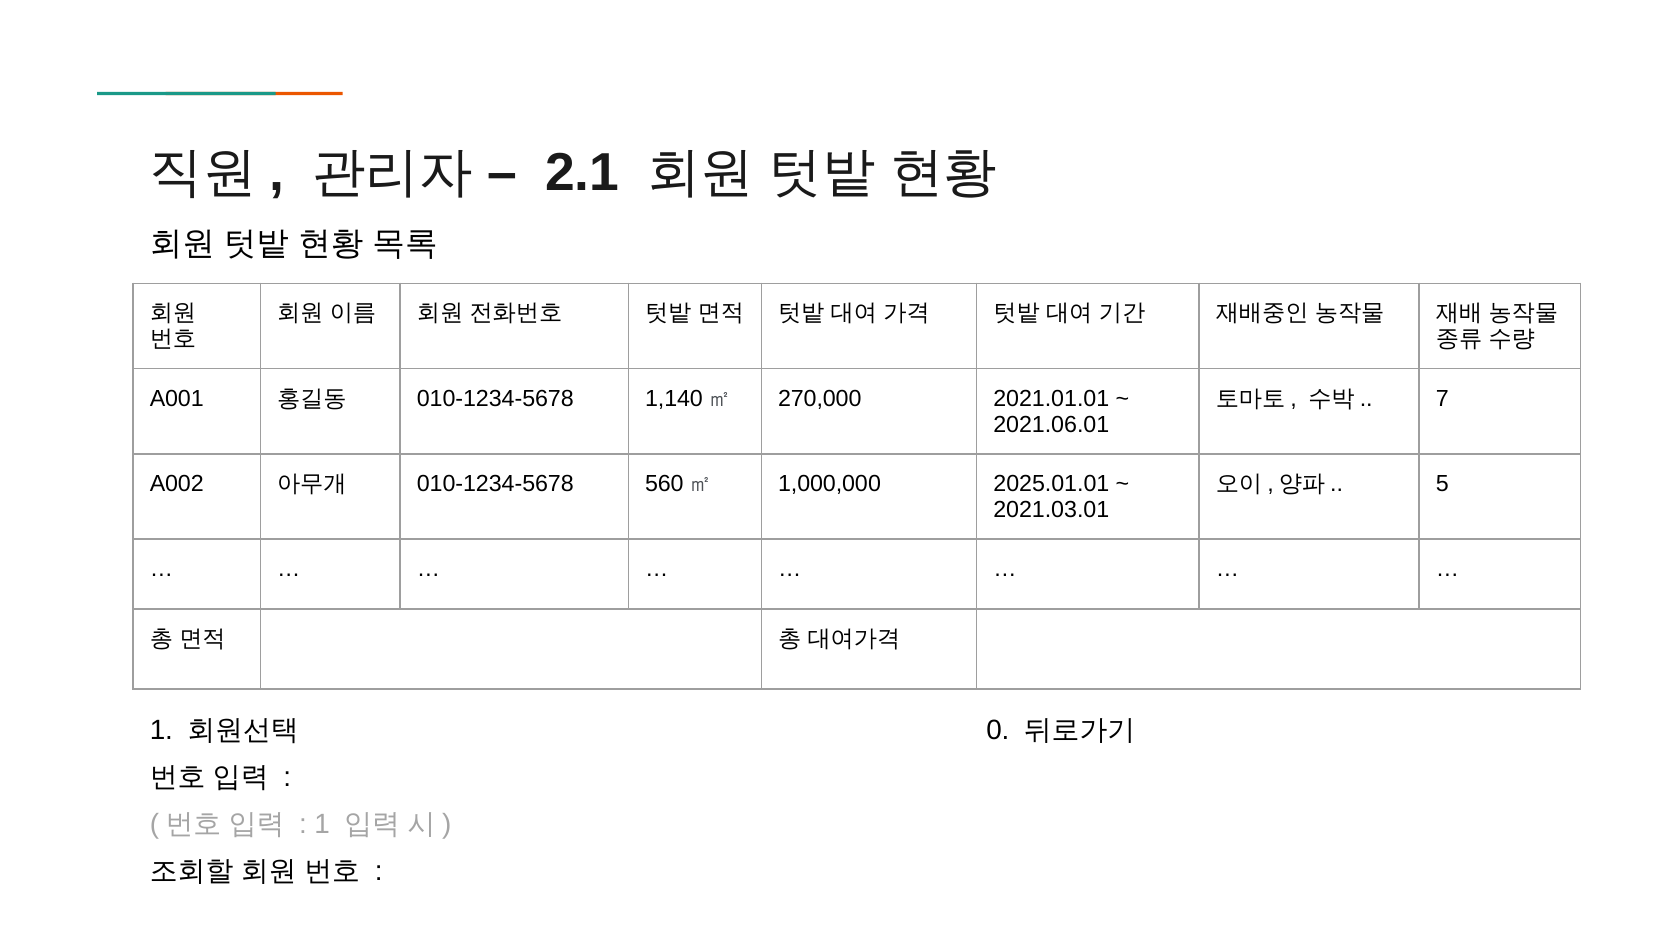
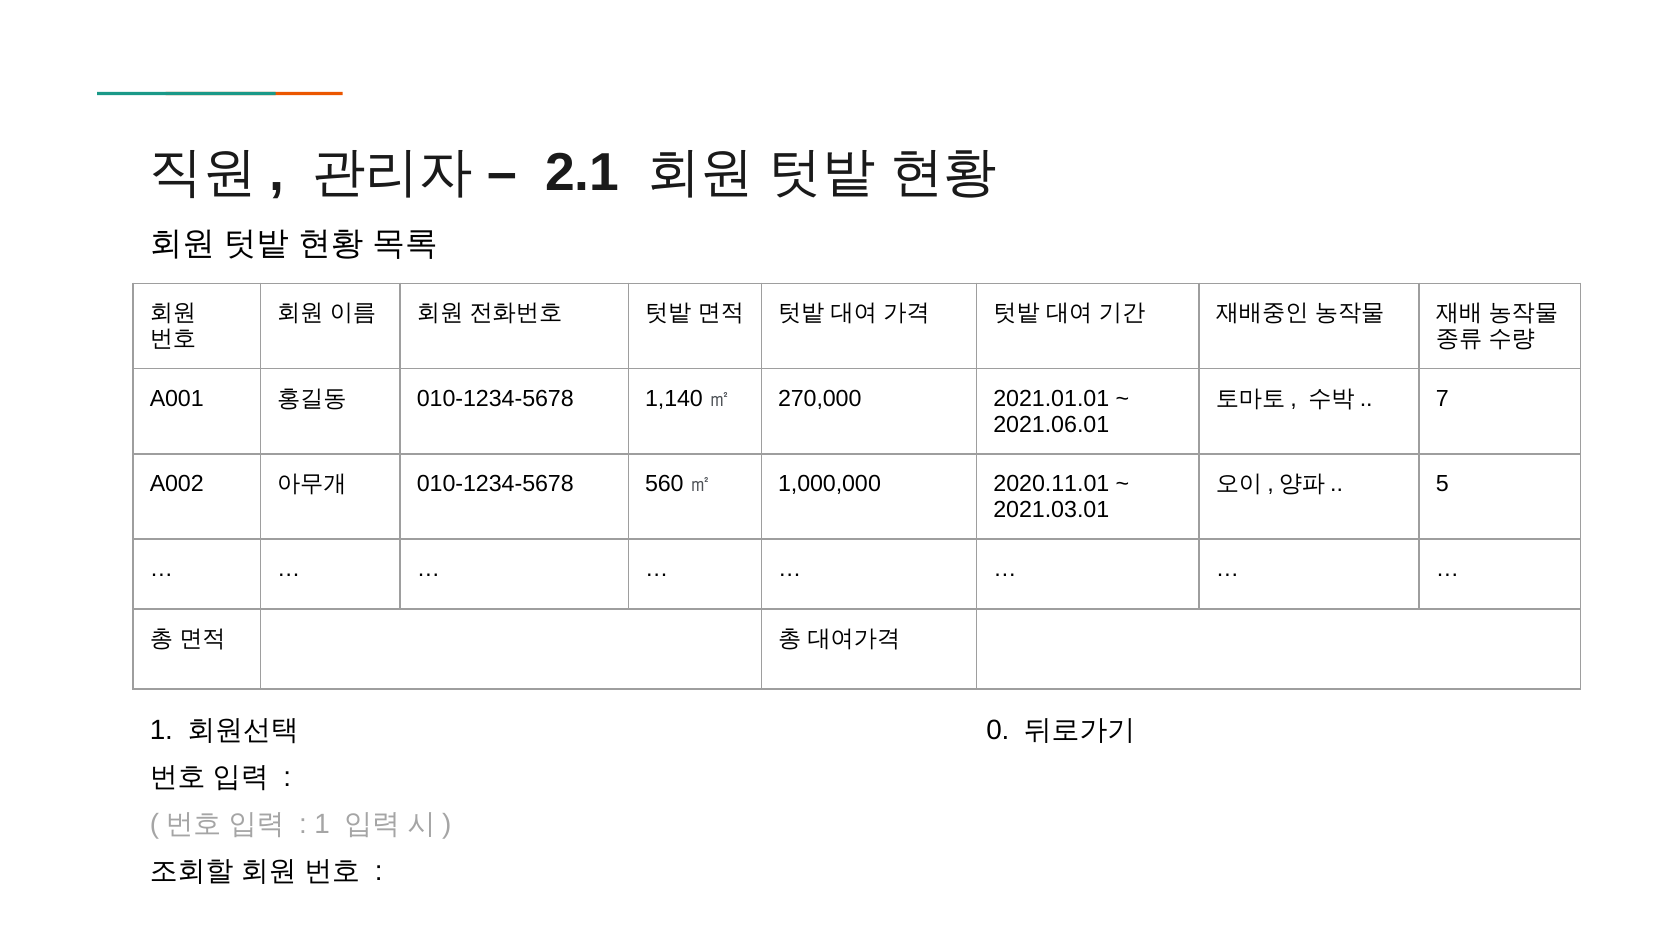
2025.01.01: 2025.01.01 -> 2020.11.01 (1051, 484)
